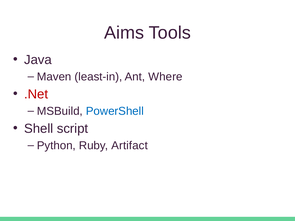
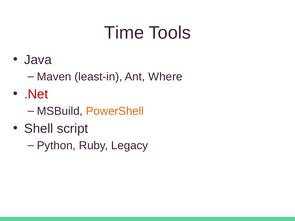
Aims: Aims -> Time (124, 33)
PowerShell colour: blue -> orange (115, 111)
Artifact: Artifact -> Legacy (130, 146)
